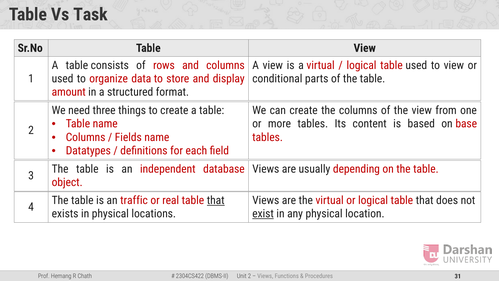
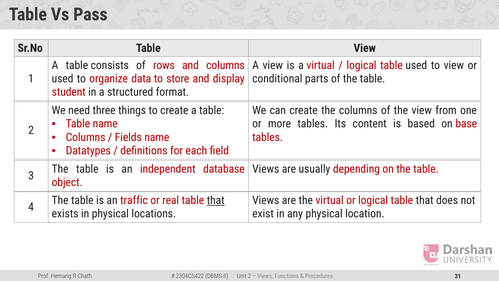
Task: Task -> Pass (90, 14)
amount: amount -> student (69, 92)
exist underline: present -> none (263, 214)
